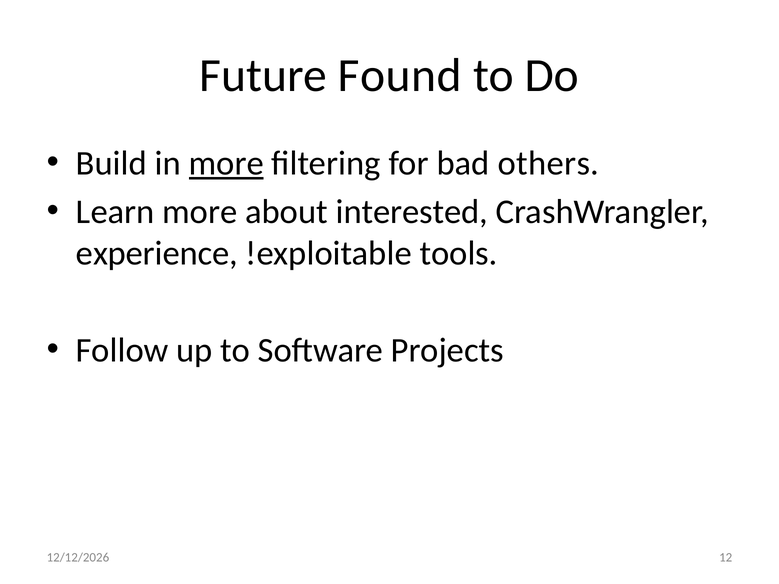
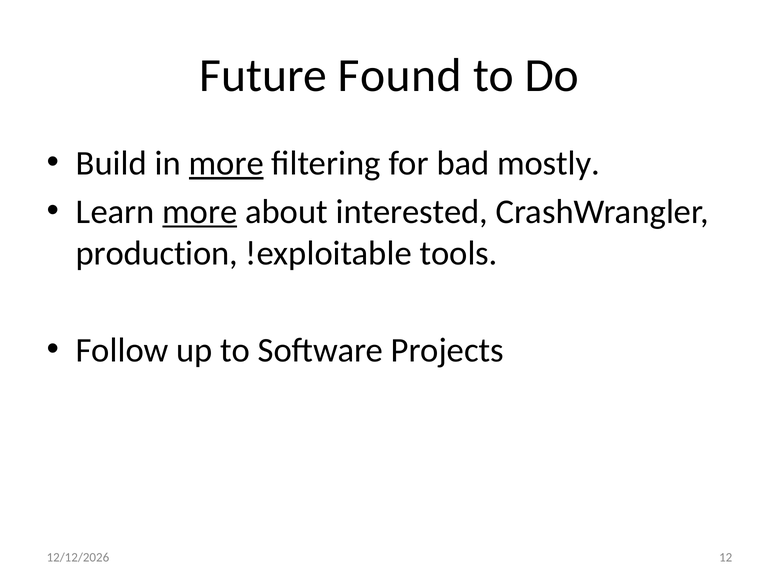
others: others -> mostly (549, 163)
more underline: none -> present (200, 212)
experience: experience -> production (157, 253)
